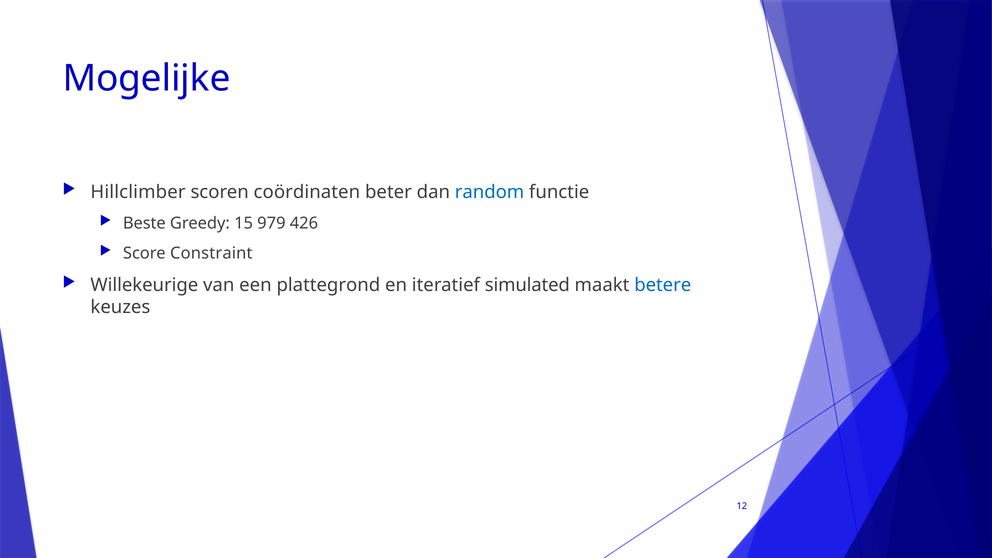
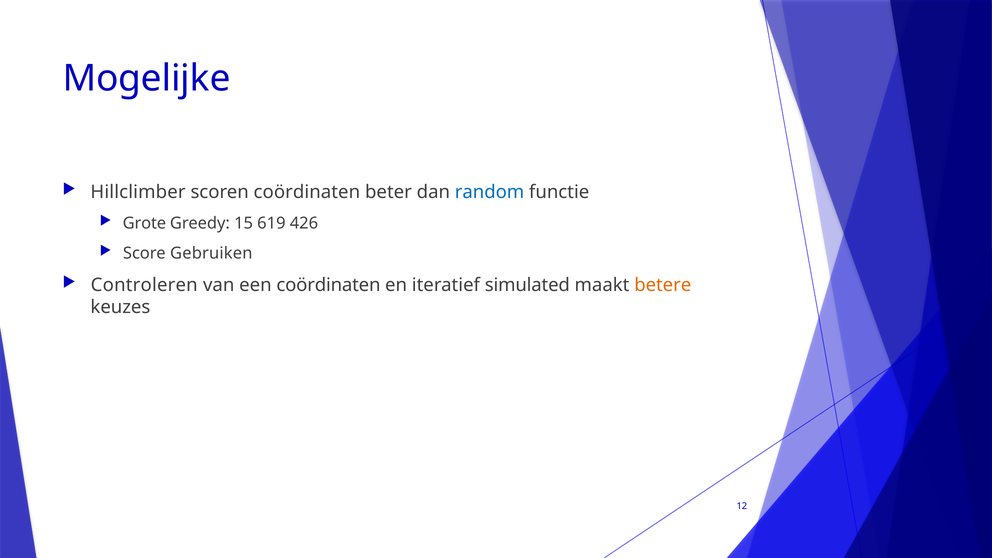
Beste: Beste -> Grote (144, 223)
979: 979 -> 619 (271, 223)
Constraint: Constraint -> Gebruiken (211, 253)
Willekeurige: Willekeurige -> Controleren (144, 285)
een plattegrond: plattegrond -> coördinaten (328, 285)
betere colour: blue -> orange (663, 285)
